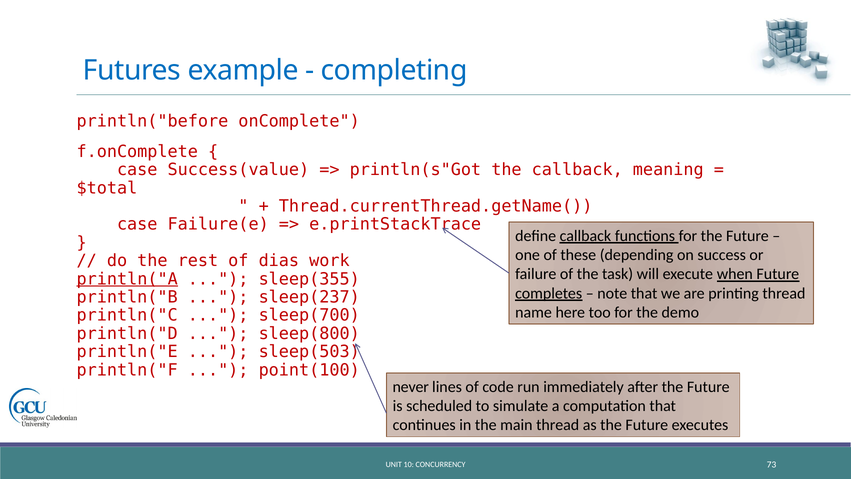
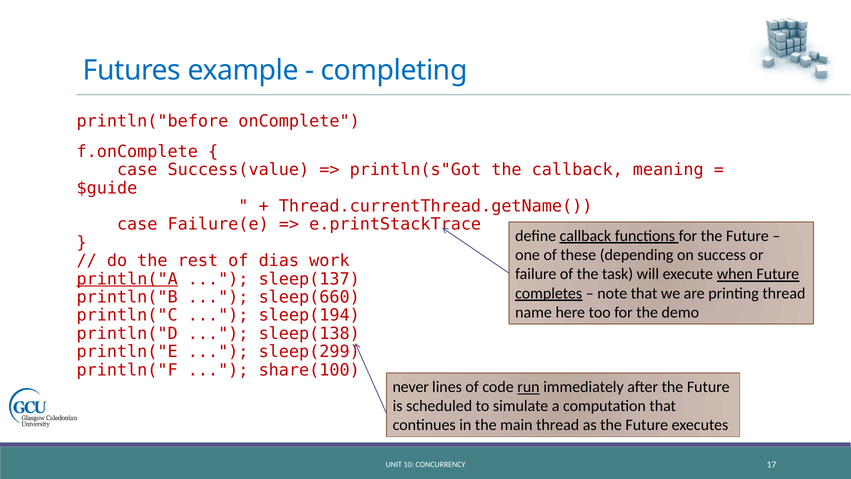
$total: $total -> $guide (107, 188)
sleep(355: sleep(355 -> sleep(137 (309, 279)
sleep(237: sleep(237 -> sleep(660 (309, 297)
sleep(700: sleep(700 -> sleep(194 (309, 315)
sleep(800: sleep(800 -> sleep(138 (309, 333)
sleep(503: sleep(503 -> sleep(299 (309, 352)
point(100: point(100 -> share(100 (309, 370)
run underline: none -> present (528, 387)
73: 73 -> 17 (772, 464)
